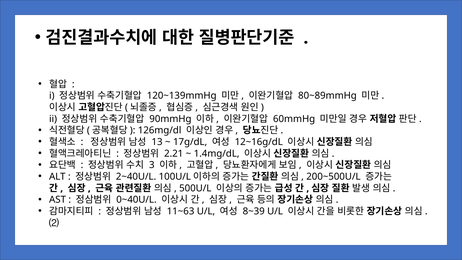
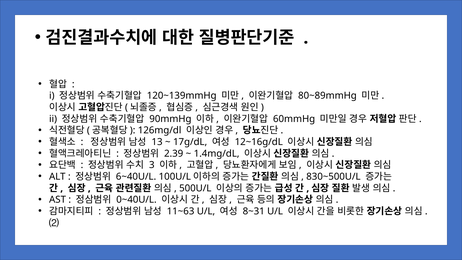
2.21: 2.21 -> 2.39 (174, 153)
2~40U/L: 2~40U/L -> 6~40U/L (136, 177)
200~500U/L: 200~500U/L -> 830~500U/L (333, 177)
8~39: 8~39 -> 8~31 (254, 211)
